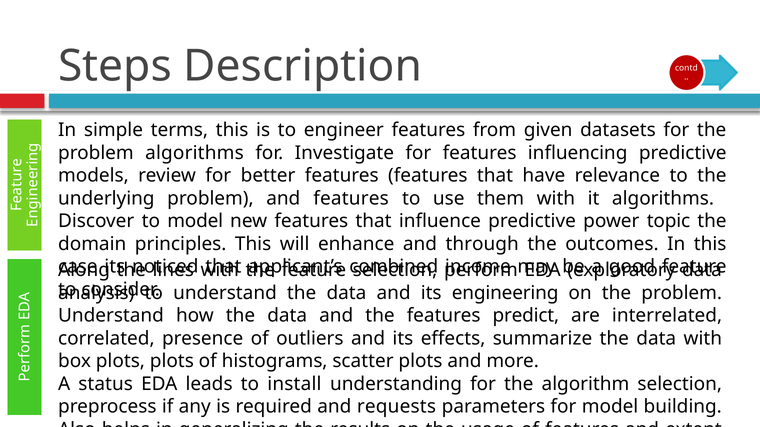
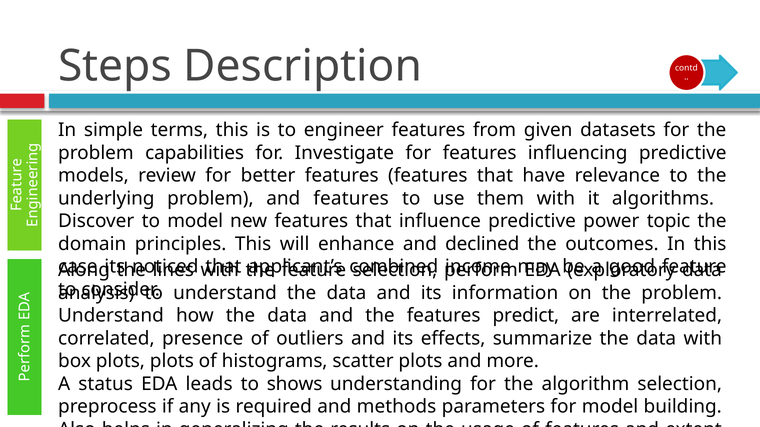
problem algorithms: algorithms -> capabilities (195, 153)
through: through -> declined (482, 244)
engineering: engineering -> information (505, 293)
install: install -> shows (295, 384)
requests: requests -> methods (397, 407)
